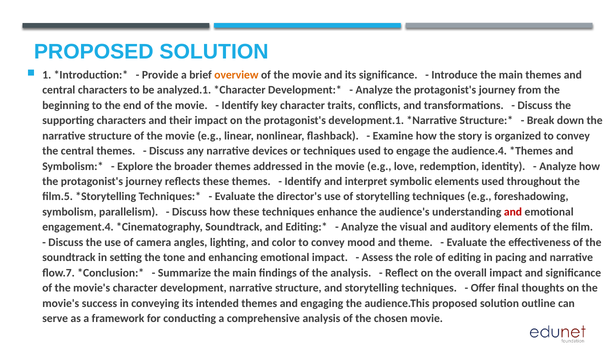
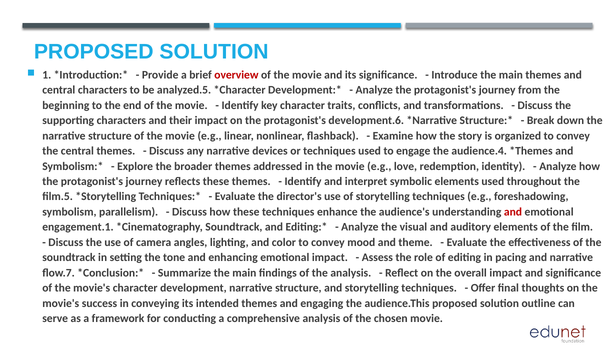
overview colour: orange -> red (236, 75)
analyzed.1: analyzed.1 -> analyzed.5 (184, 90)
development.1: development.1 -> development.6 (366, 121)
engagement.4: engagement.4 -> engagement.1 (78, 227)
